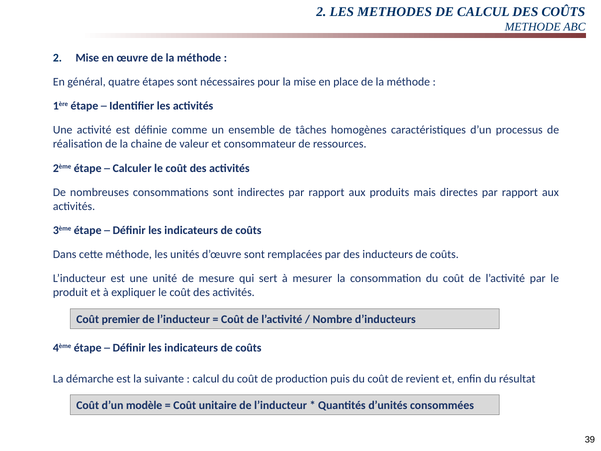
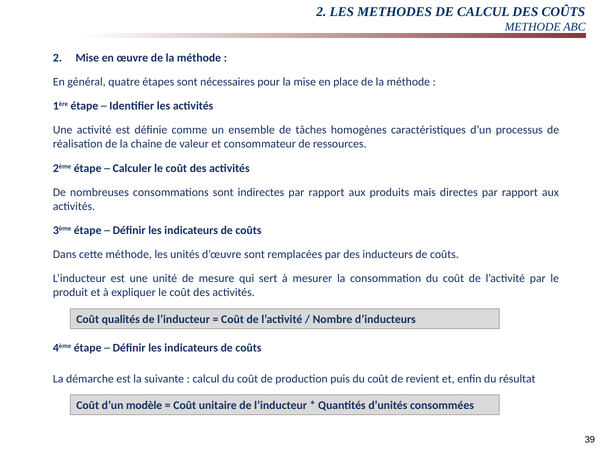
premier: premier -> qualités (121, 319)
